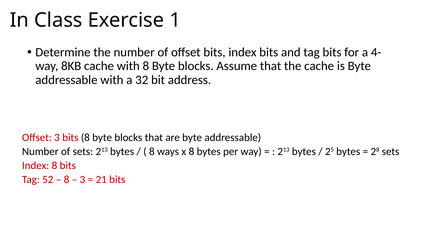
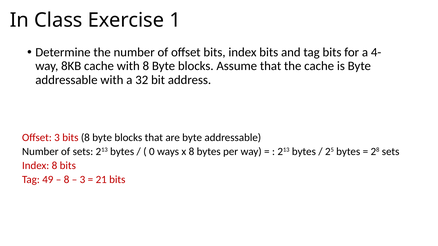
8: 8 -> 0 (152, 152)
52: 52 -> 49 (48, 180)
